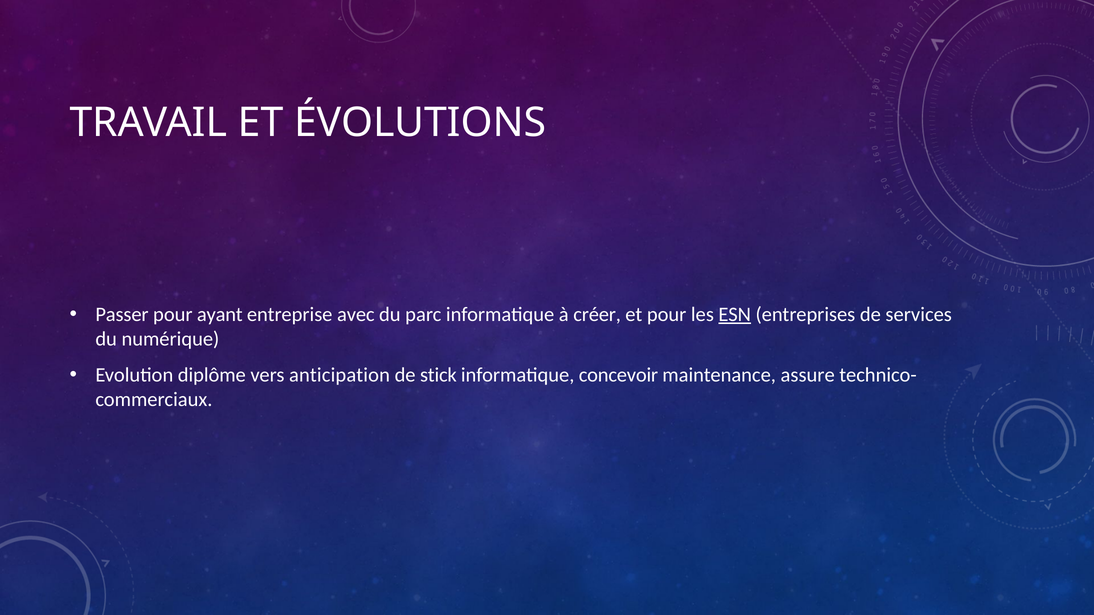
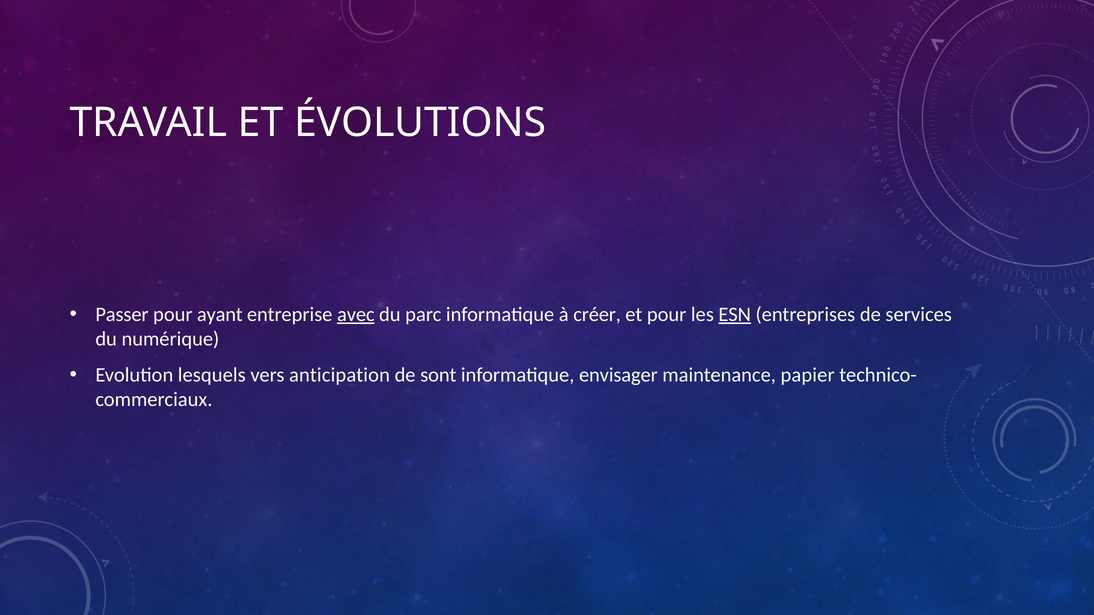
avec underline: none -> present (356, 315)
diplôme: diplôme -> lesquels (212, 375)
stick: stick -> sont (438, 375)
concevoir: concevoir -> envisager (618, 375)
assure: assure -> papier (808, 375)
